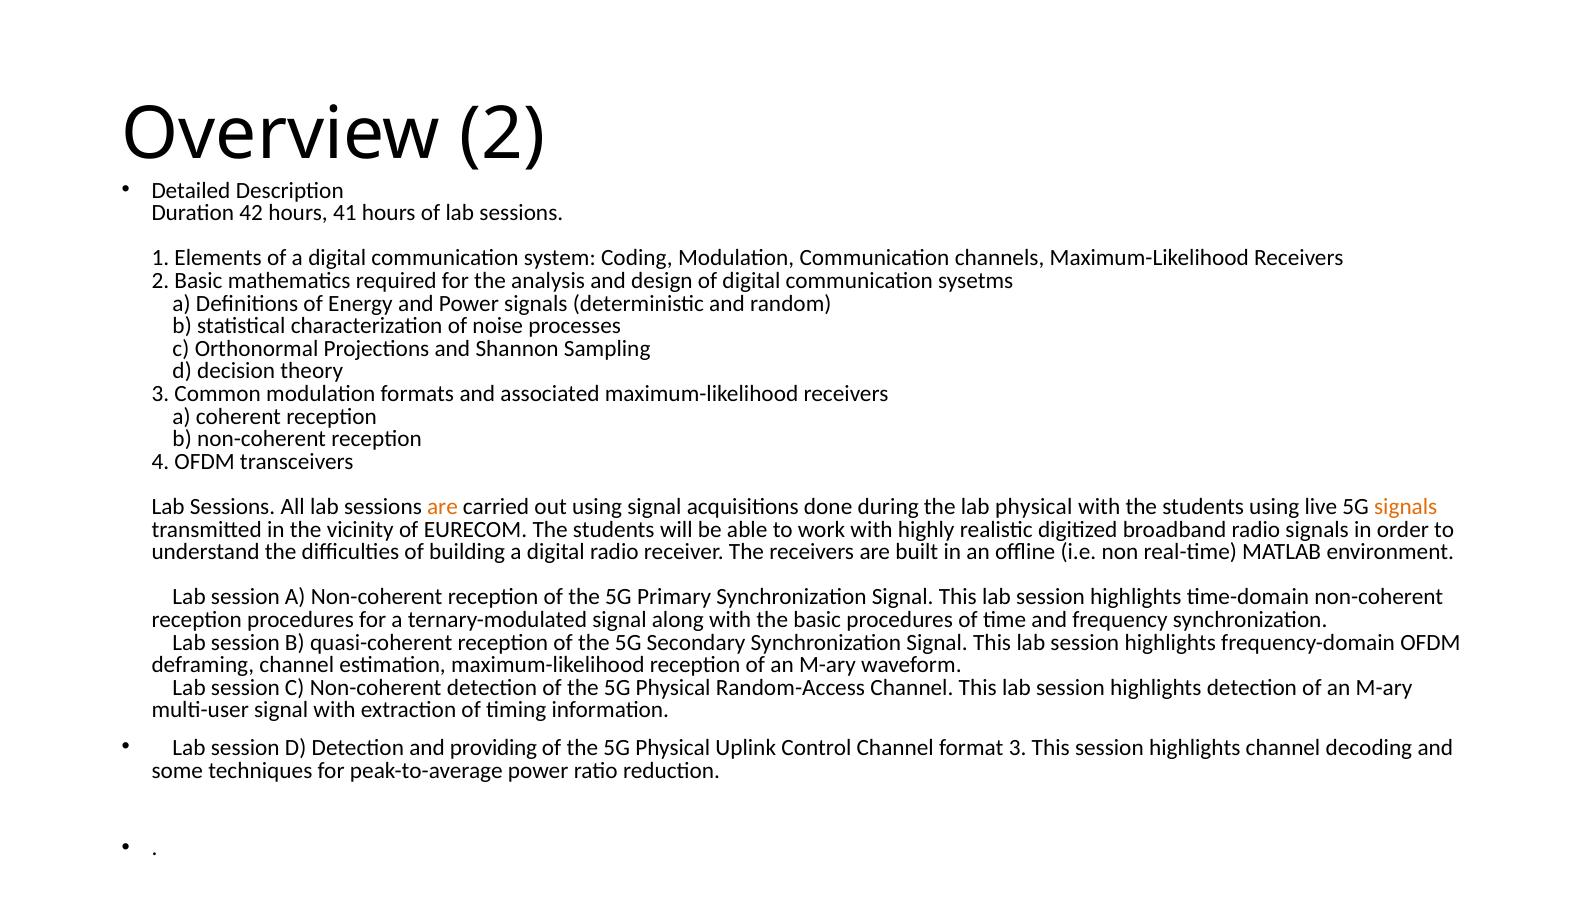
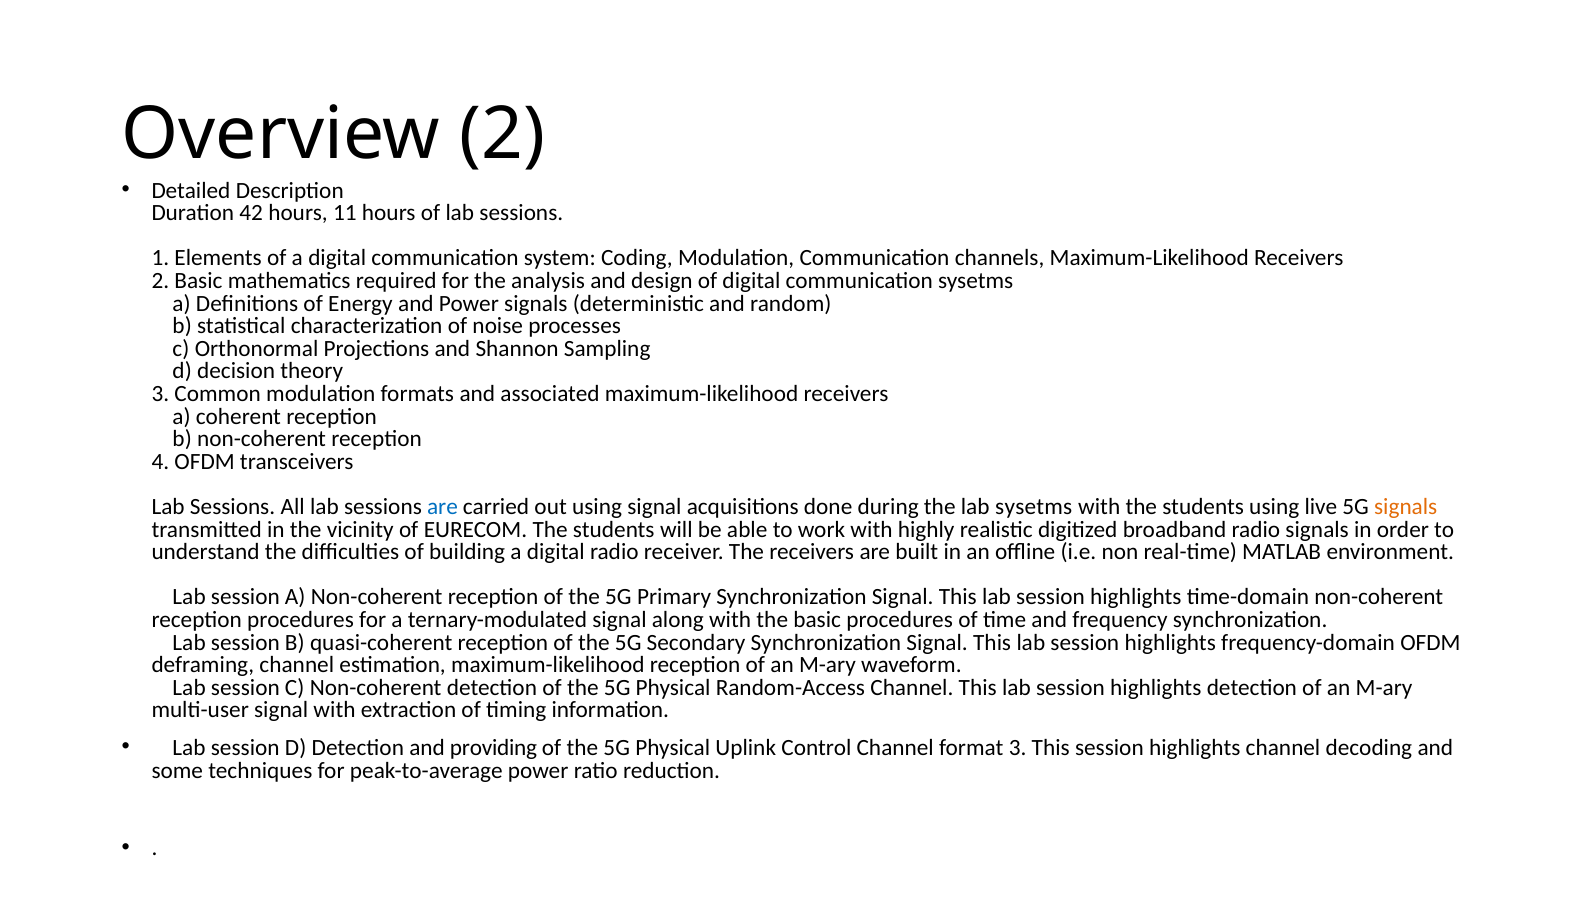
41: 41 -> 11 (345, 213)
are colour: orange -> blue (442, 507)
lab physical: physical -> sysetms (1034, 507)
